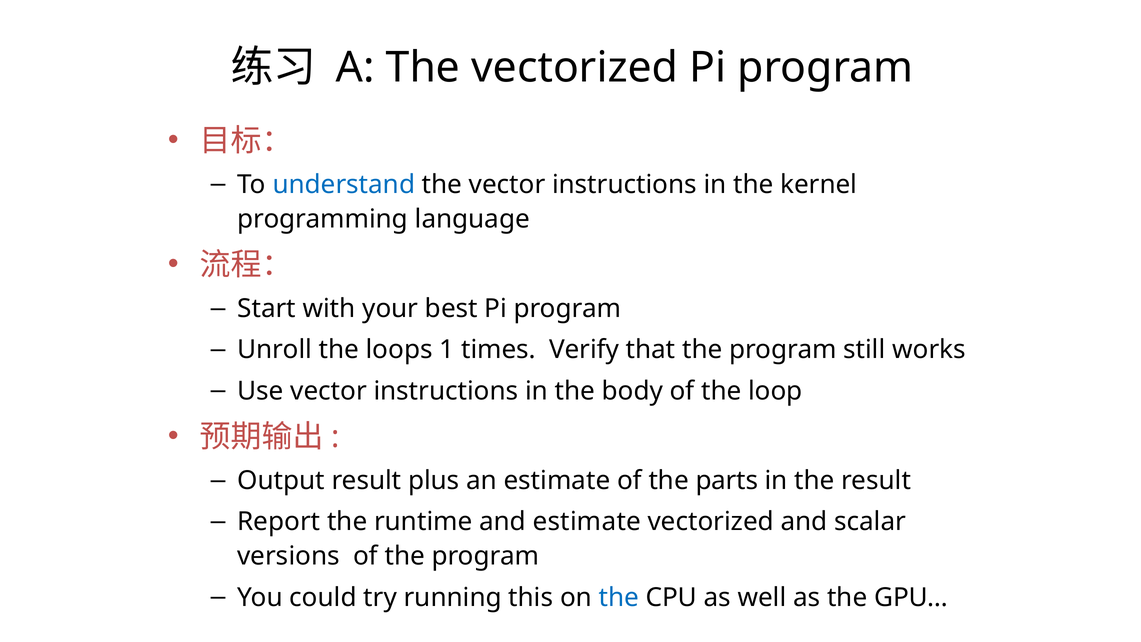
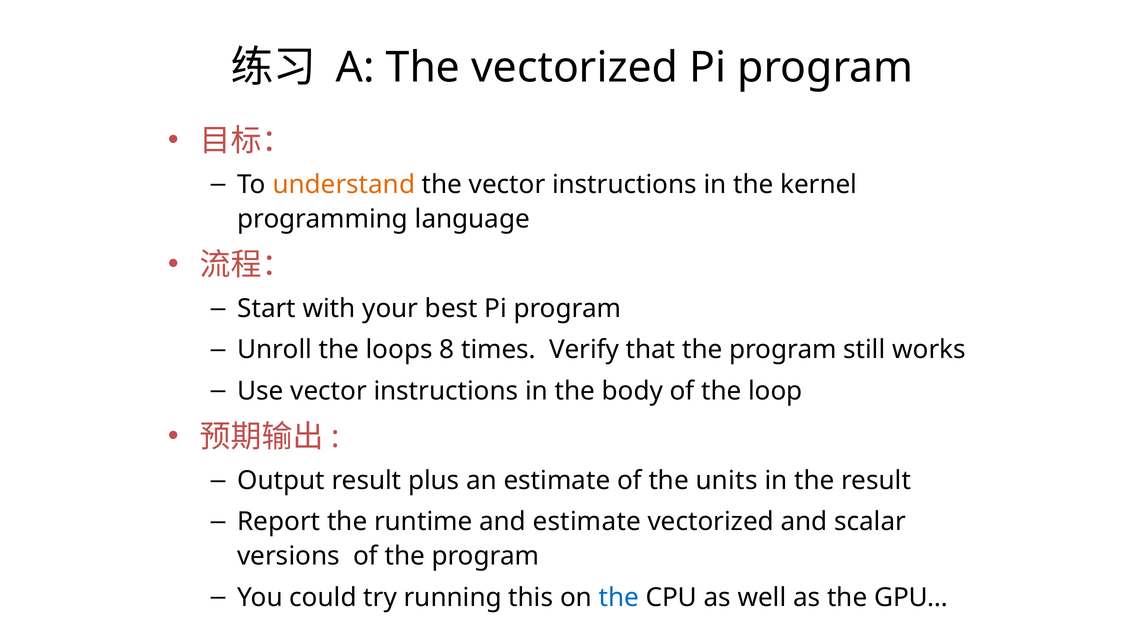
understand colour: blue -> orange (344, 185)
1: 1 -> 8 (447, 350)
parts: parts -> units (727, 480)
